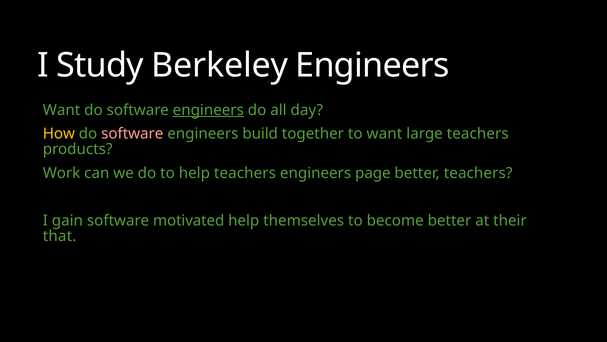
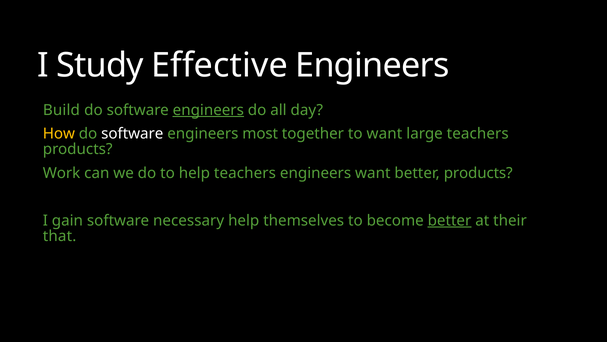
Berkeley: Berkeley -> Effective (220, 65)
Want: Want -> Build (61, 110)
software colour: pink -> white (132, 134)
build: build -> most (260, 134)
engineers page: page -> want (373, 173)
better teachers: teachers -> products (478, 173)
motivated: motivated -> necessary (189, 220)
better underline: none -> present (449, 220)
